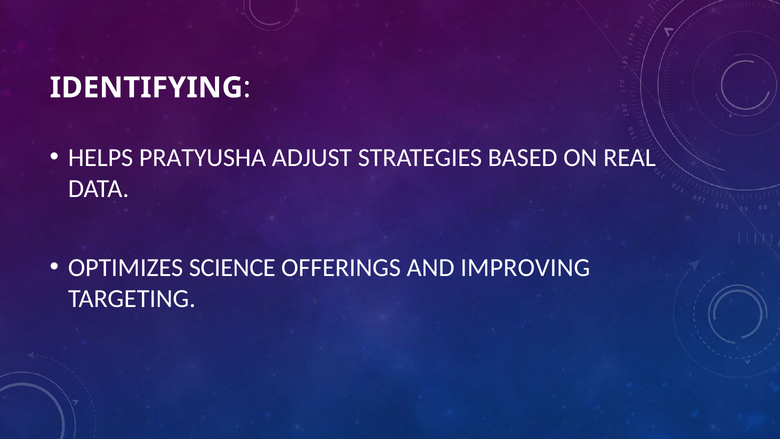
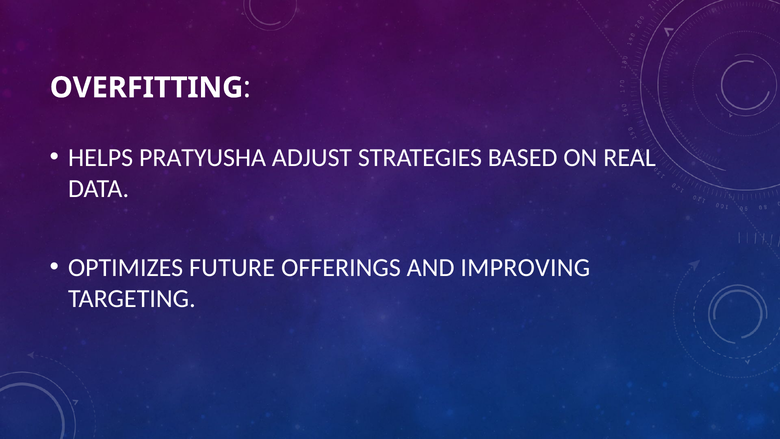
IDENTIFYING: IDENTIFYING -> OVERFITTING (146, 88)
SCIENCE: SCIENCE -> FUTURE (232, 267)
